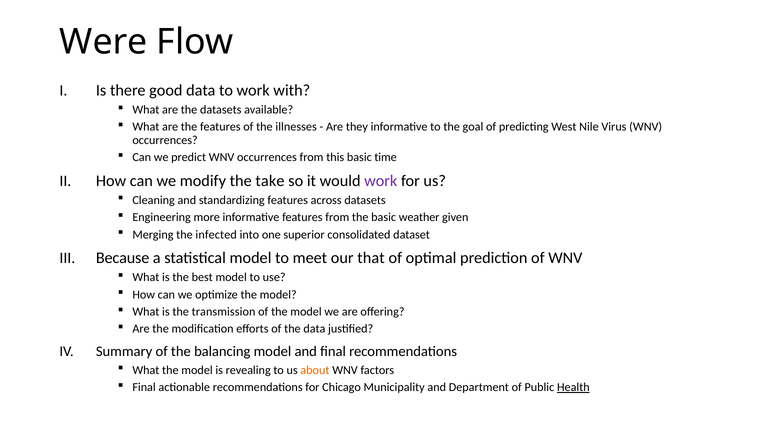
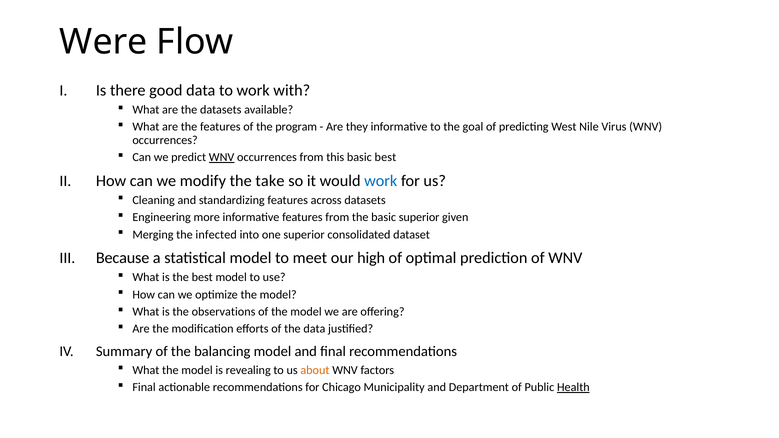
illnesses: illnesses -> program (296, 127)
WNV underline: none -> present (222, 157)
basic time: time -> best (385, 157)
work colour: purple -> blue (381, 181)
basic weather: weather -> superior (419, 217)
that: that -> high (371, 258)
transmission: transmission -> observations (224, 312)
